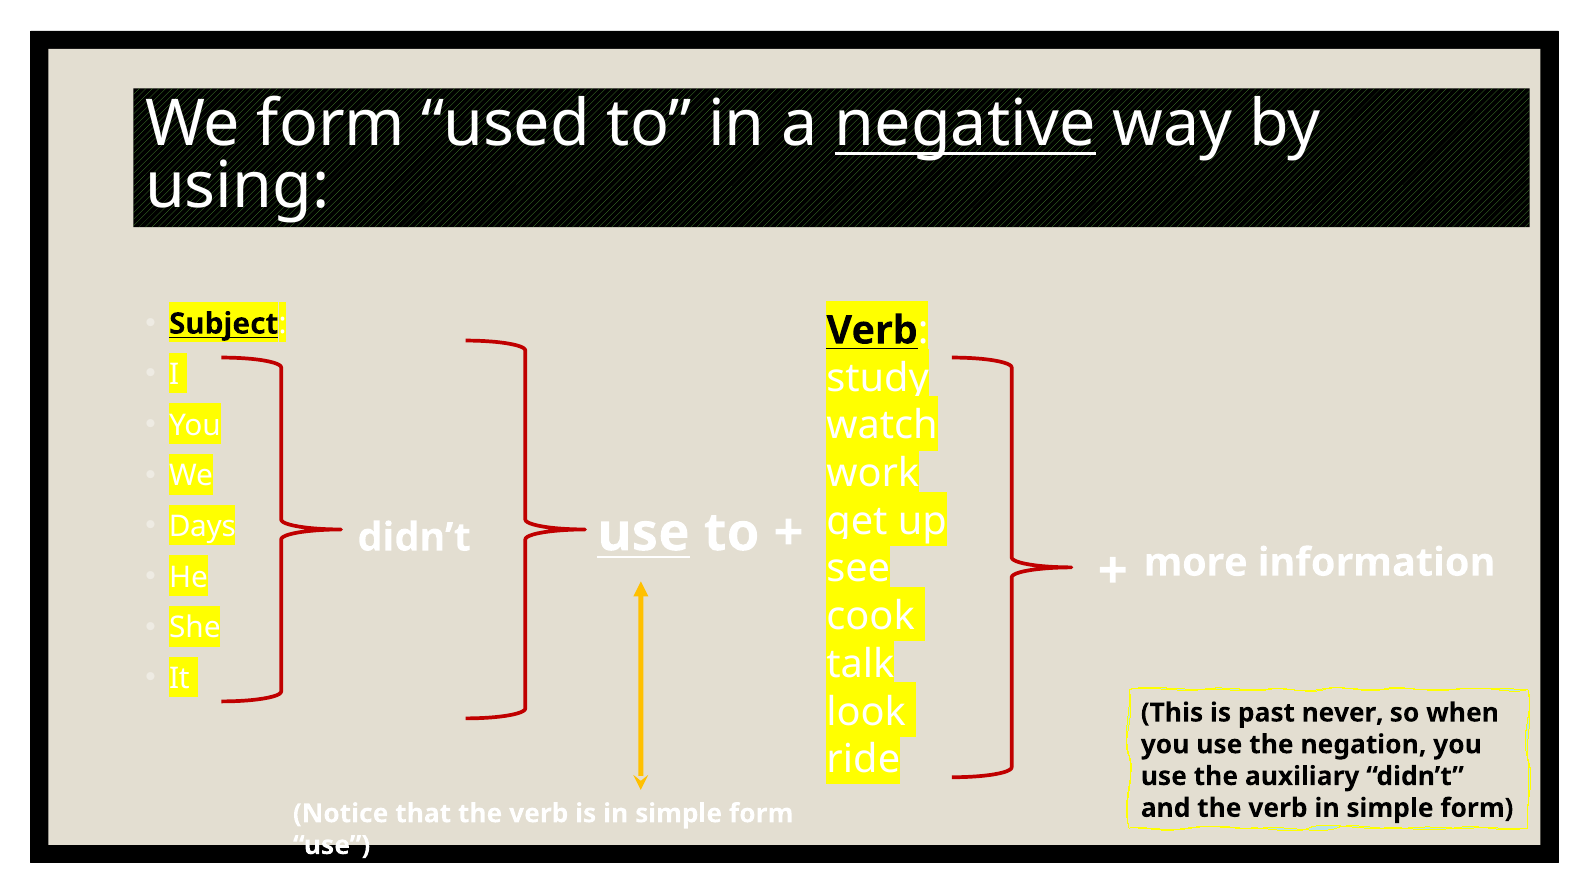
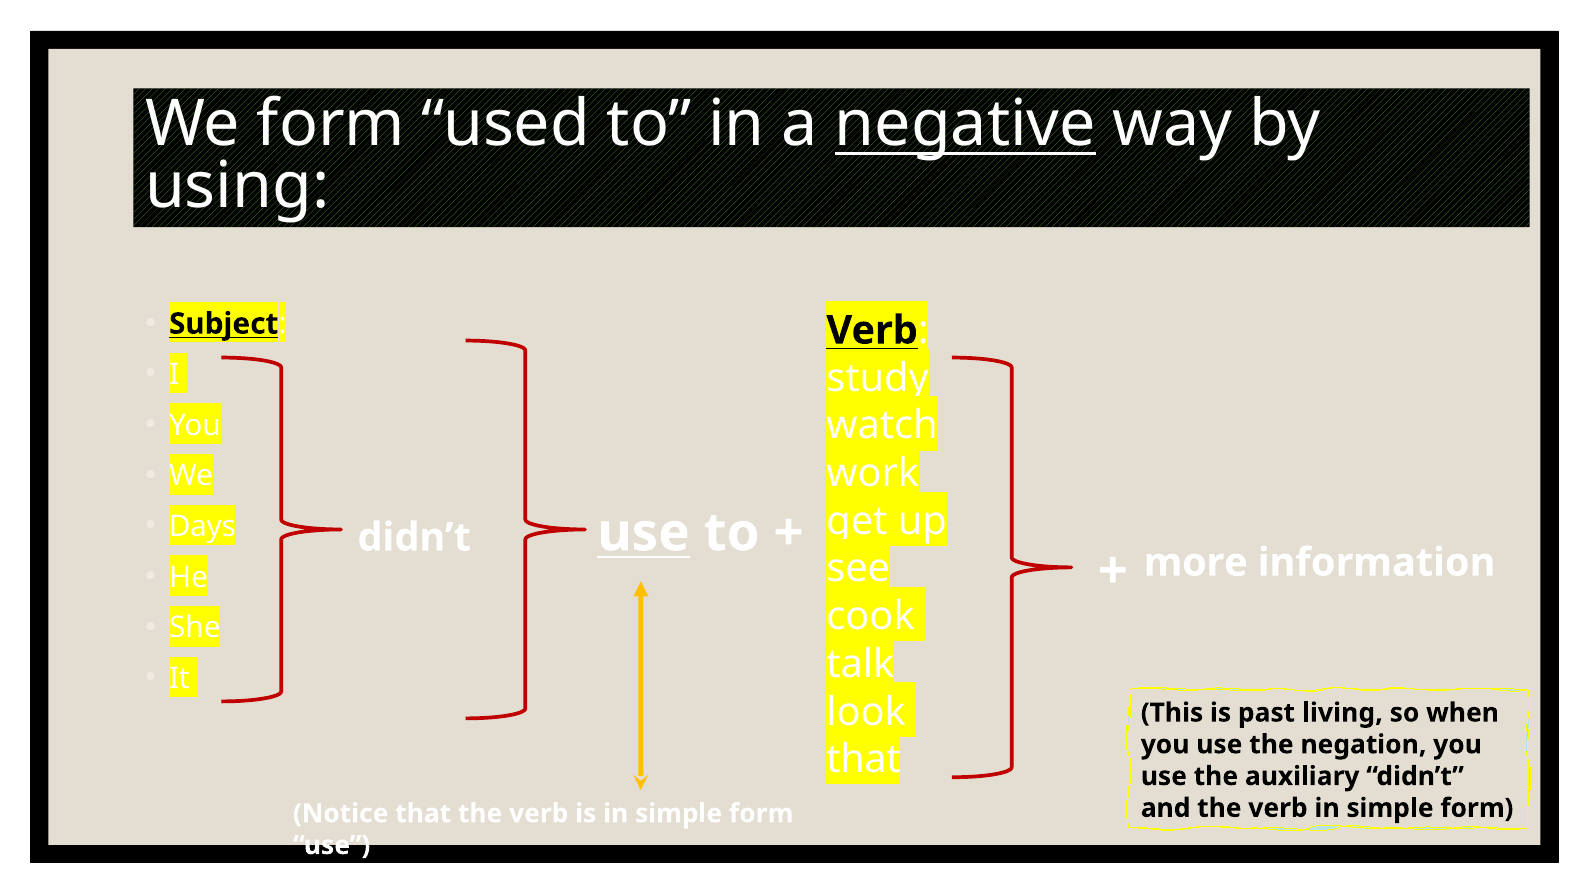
never: never -> living (1342, 713)
ride: ride -> that (864, 759)
